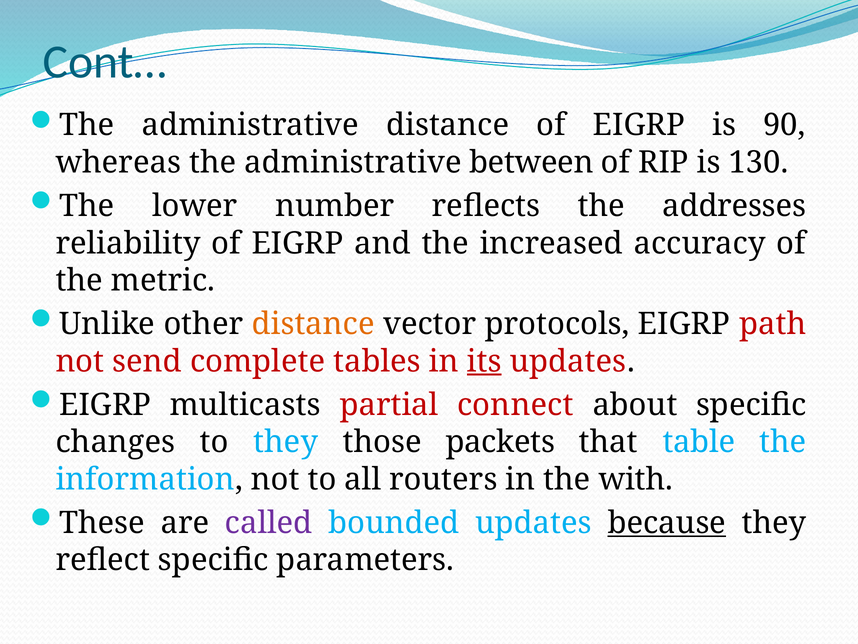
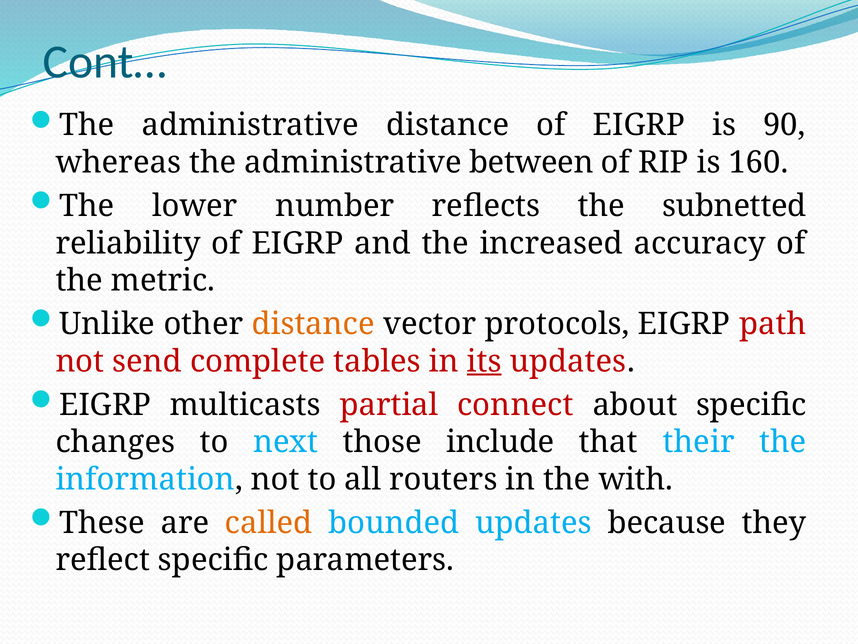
130: 130 -> 160 (759, 162)
addresses: addresses -> subnetted (734, 206)
to they: they -> next (286, 442)
packets: packets -> include (500, 442)
table: table -> their (699, 442)
called colour: purple -> orange (269, 522)
because underline: present -> none (667, 522)
